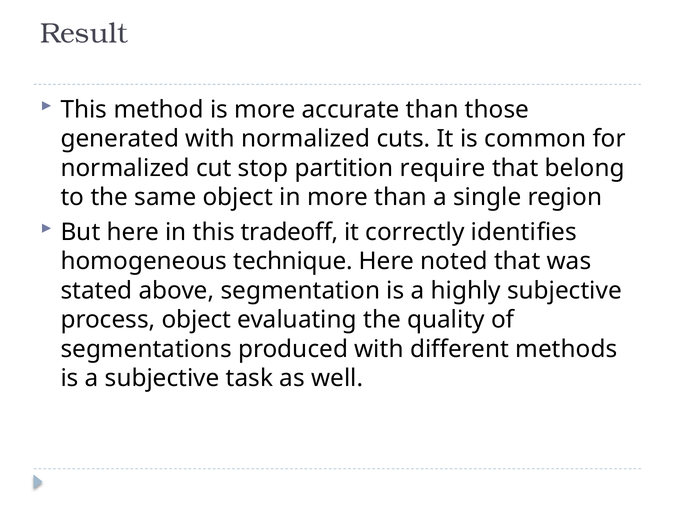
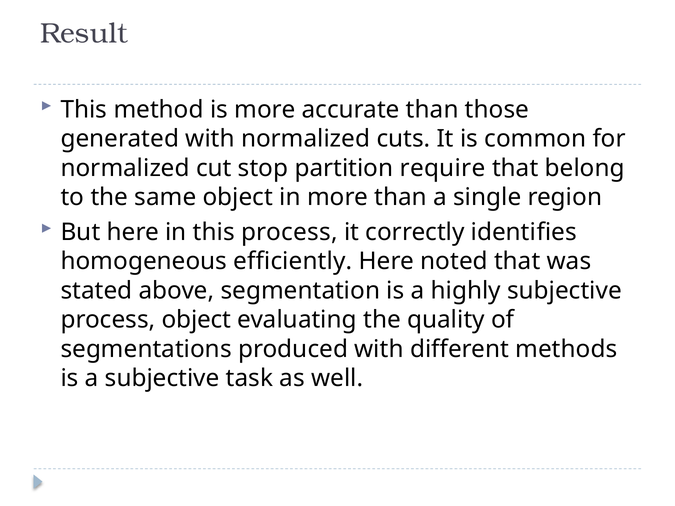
this tradeoff: tradeoff -> process (289, 232)
technique: technique -> efﬁciently (293, 261)
